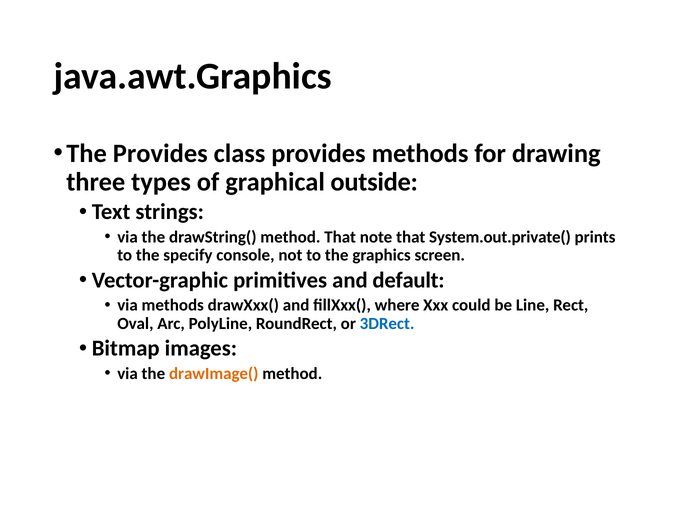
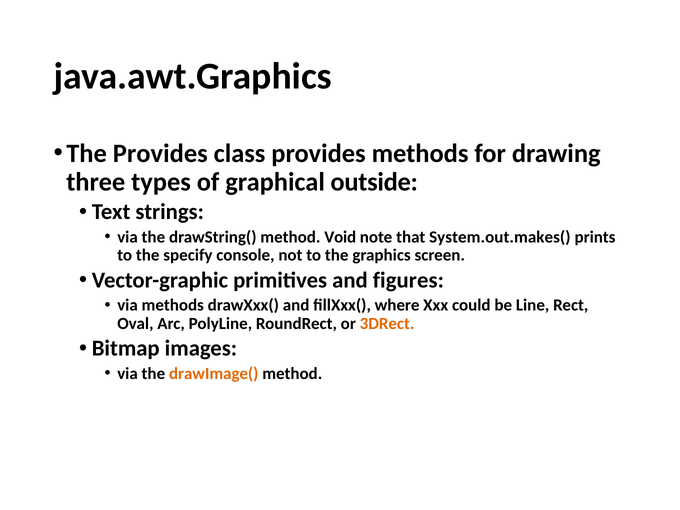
method That: That -> Void (340, 237)
System.out.private(: System.out.private( -> System.out.makes( (500, 237)
default: default -> figures (408, 280)
3DRect colour: blue -> orange (387, 324)
